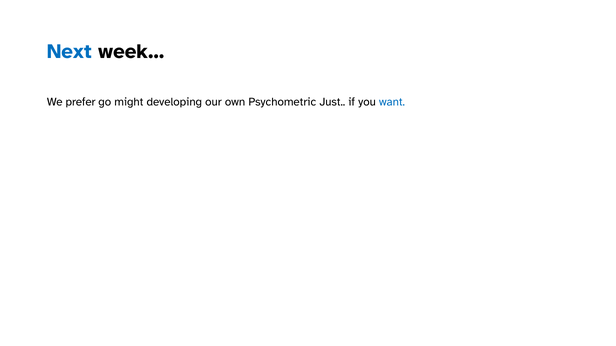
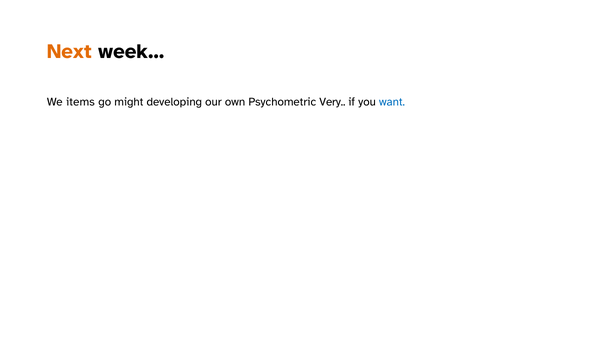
Next colour: blue -> orange (69, 52)
prefer: prefer -> items (80, 102)
Just: Just -> Very (332, 102)
